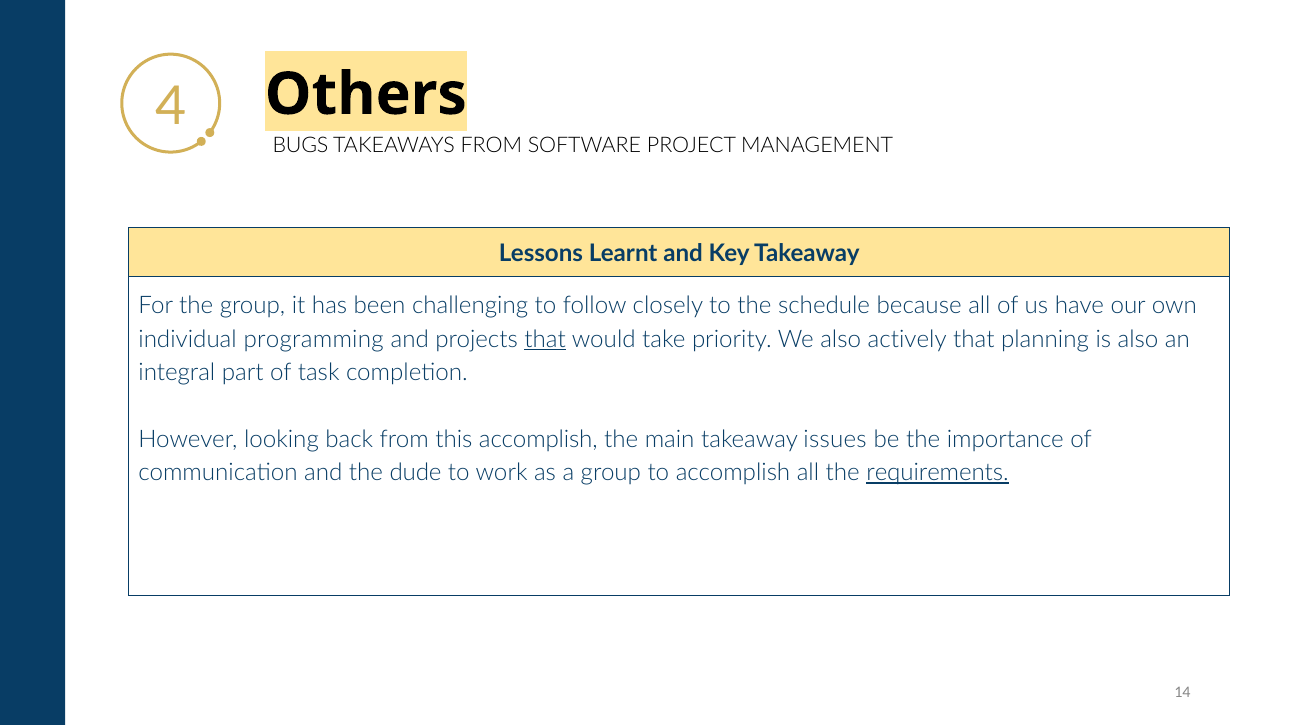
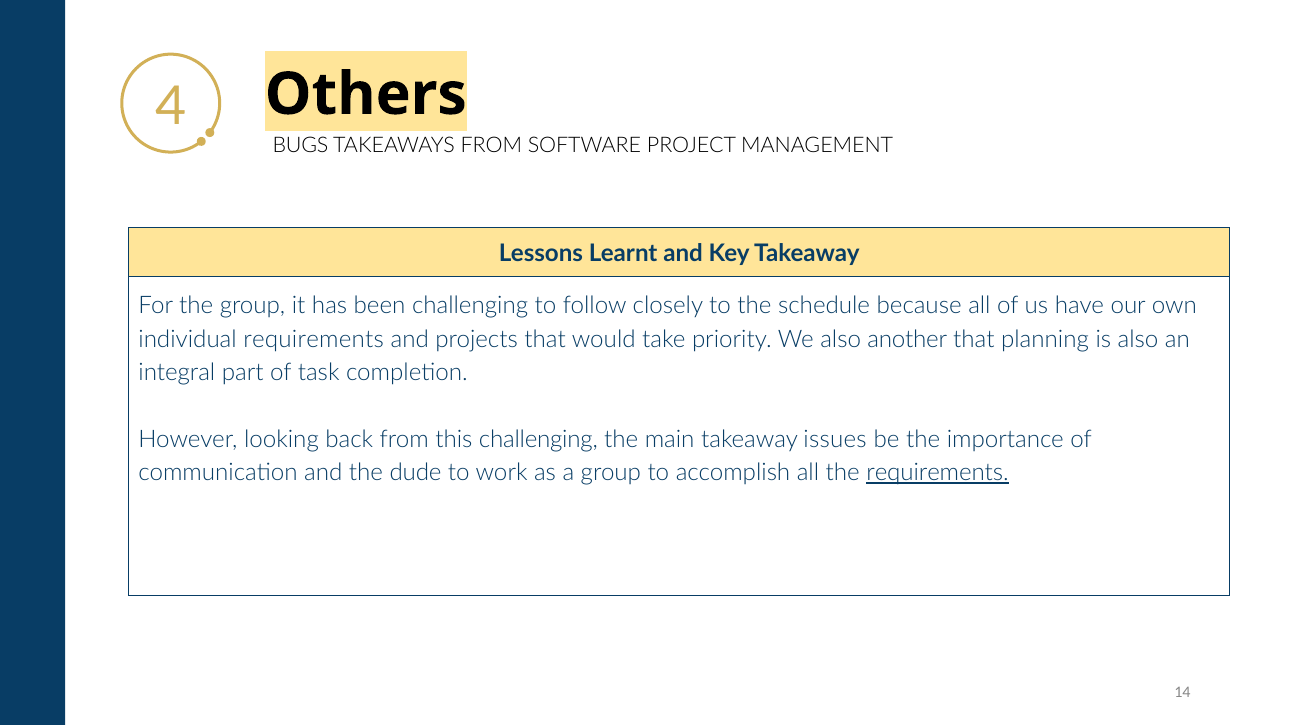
individual programming: programming -> requirements (314, 339)
that underline: present -> none (545, 339)
actively: actively -> another (907, 339)
this accomplish: accomplish -> challenging (538, 439)
